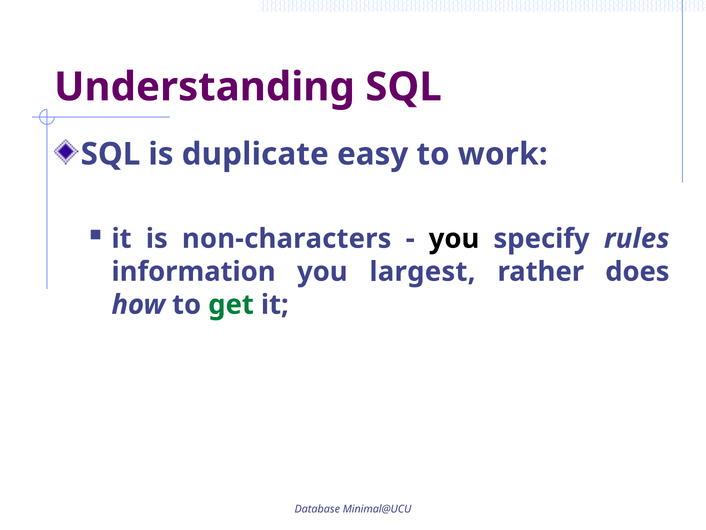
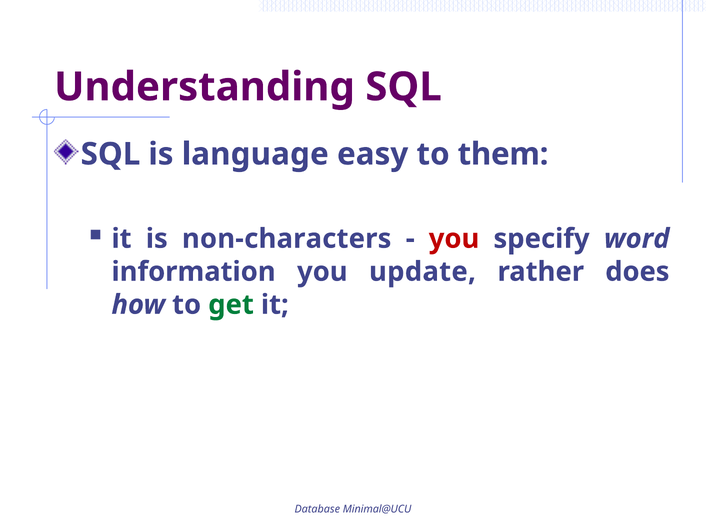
duplicate: duplicate -> language (255, 154)
work: work -> them (503, 154)
you colour: black -> red (454, 238)
rules: rules -> word (637, 238)
largest: largest -> update (422, 271)
